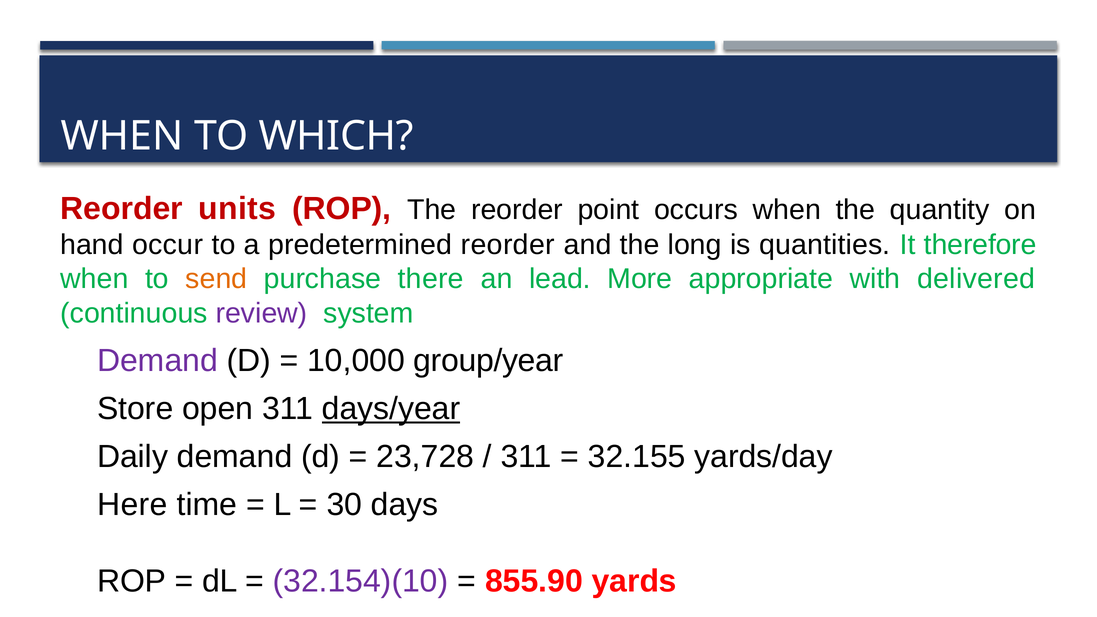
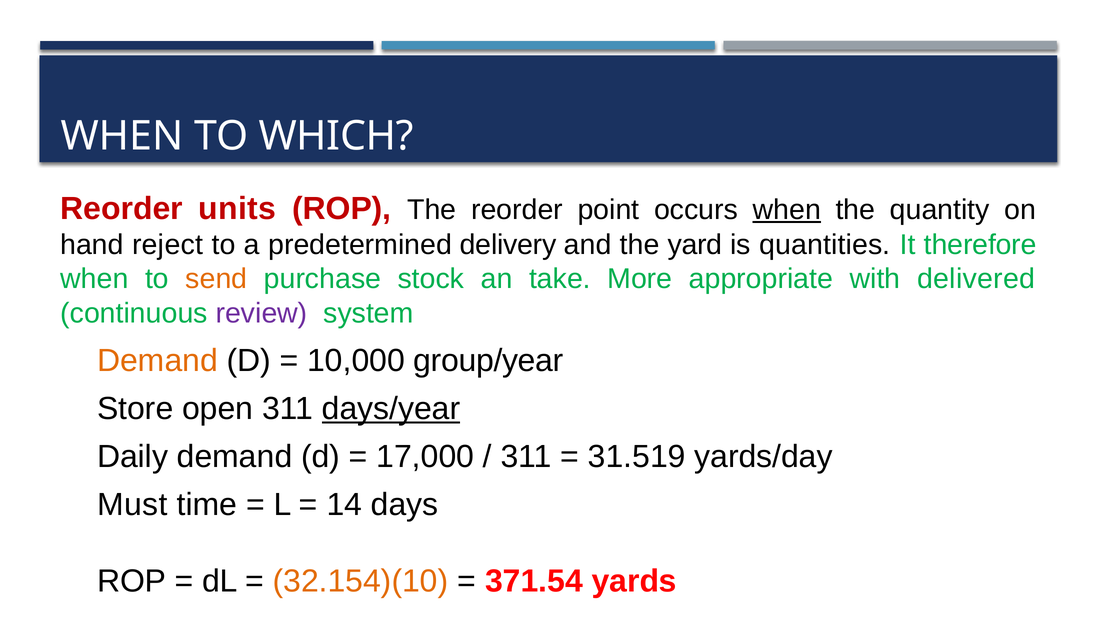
when underline: none -> present (787, 210)
occur: occur -> reject (168, 245)
predetermined reorder: reorder -> delivery (508, 245)
long: long -> yard (695, 245)
there: there -> stock (431, 279)
lead: lead -> take (560, 279)
Demand colour: purple -> orange (157, 361)
23,728: 23,728 -> 17,000 (425, 457)
32.155: 32.155 -> 31.519 (637, 457)
Here: Here -> Must (132, 505)
30: 30 -> 14 (344, 505)
32.154)(10 colour: purple -> orange (361, 581)
855.90: 855.90 -> 371.54 (534, 581)
